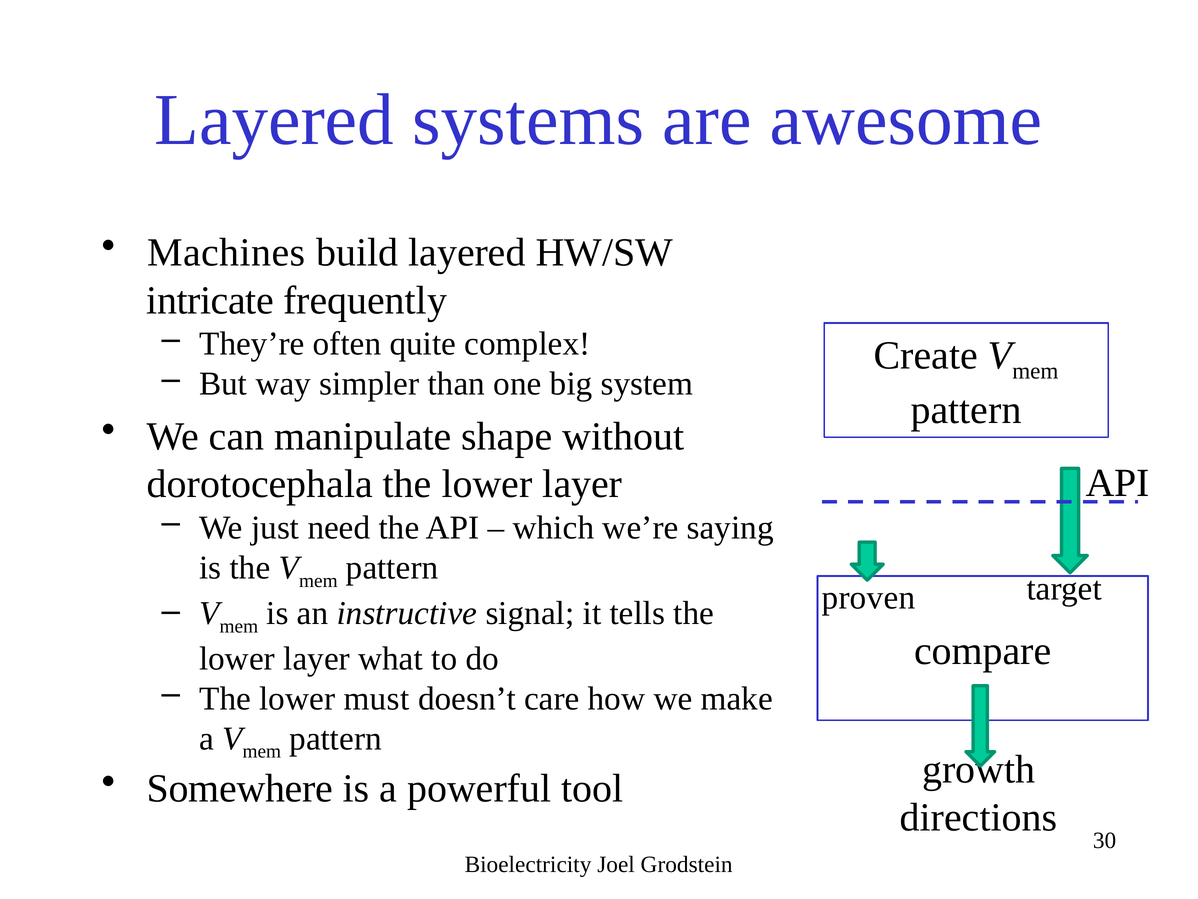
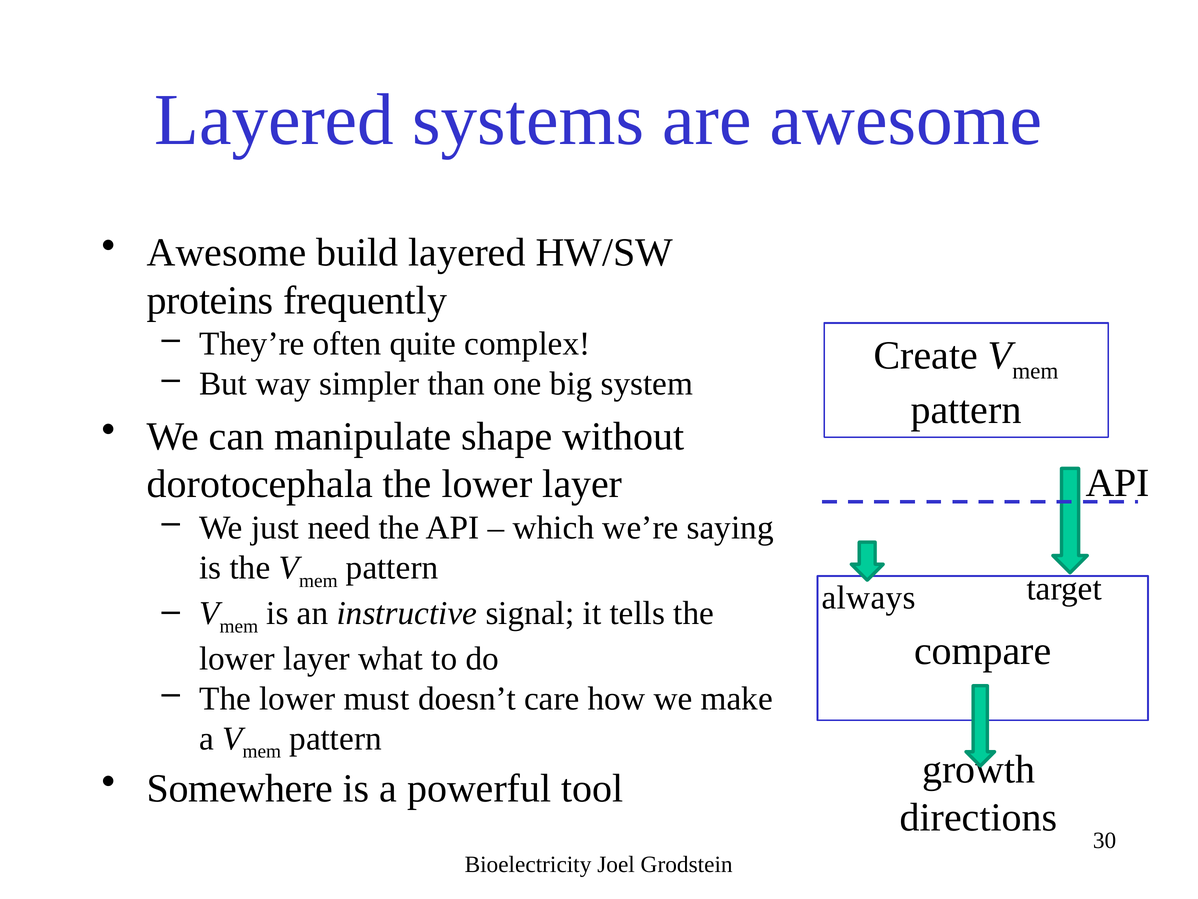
Machines: Machines -> Awesome (227, 252)
intricate: intricate -> proteins (210, 300)
proven: proven -> always (869, 597)
